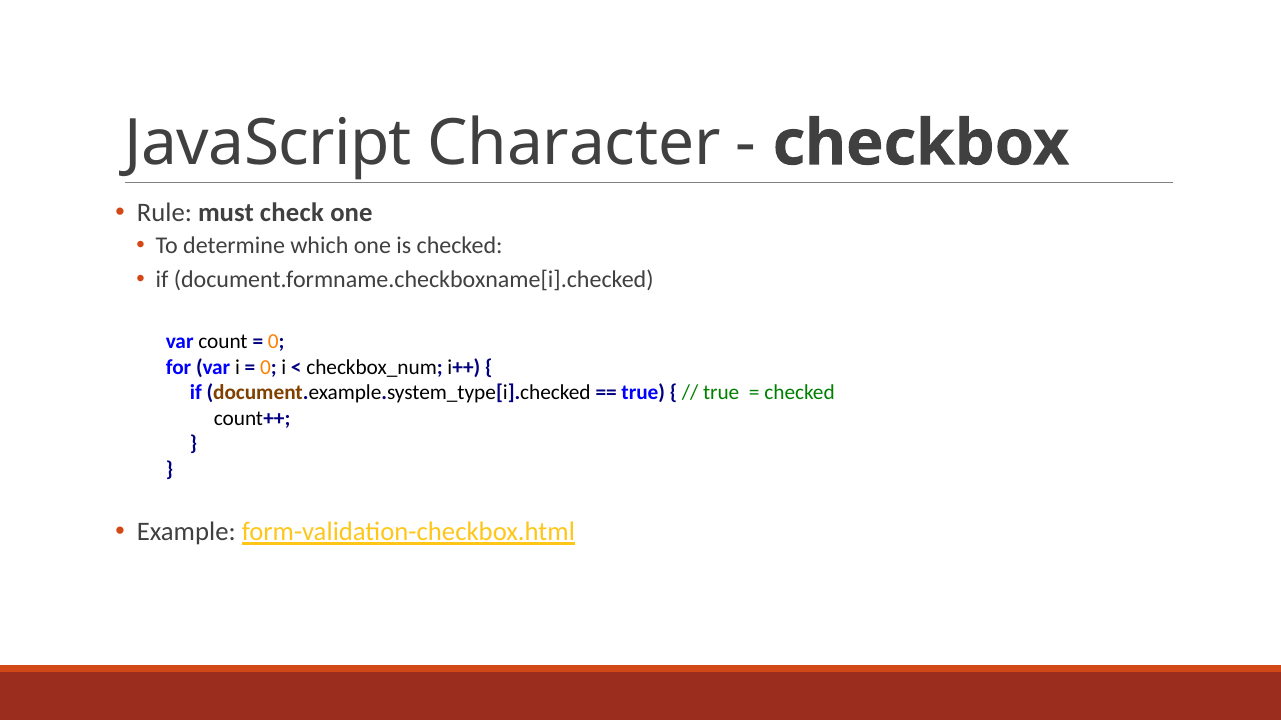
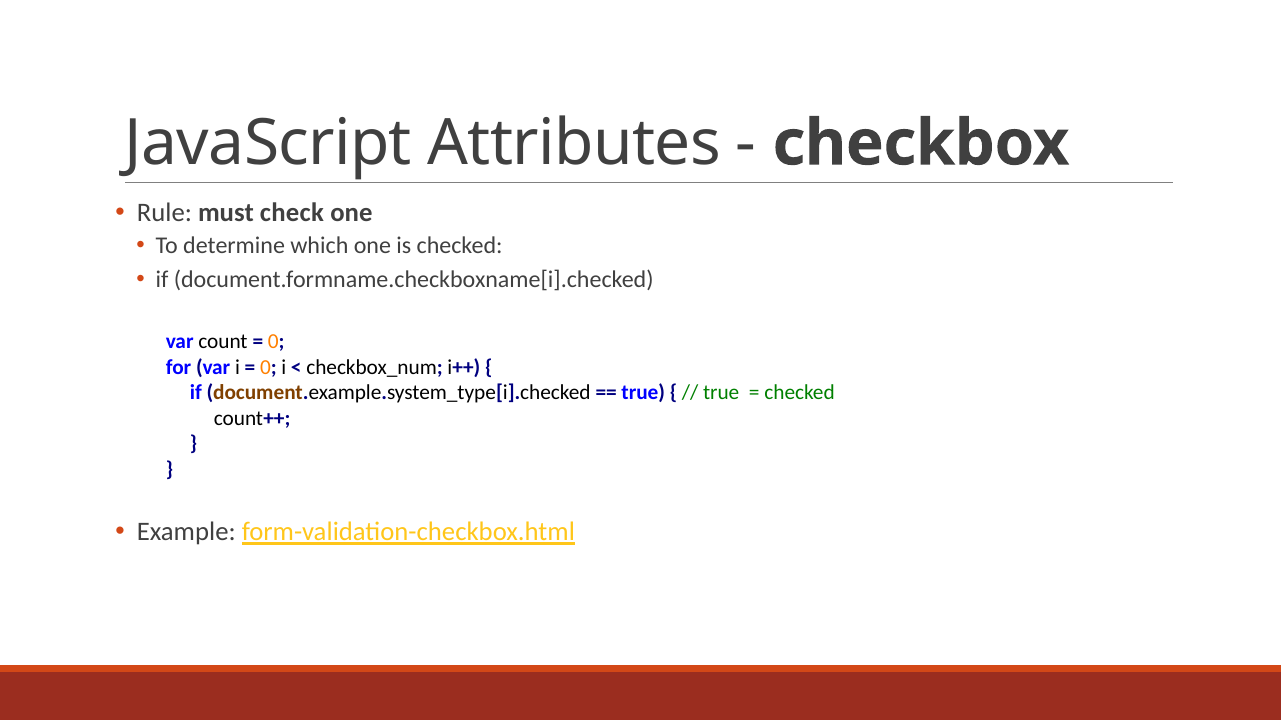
Character: Character -> Attributes (574, 144)
